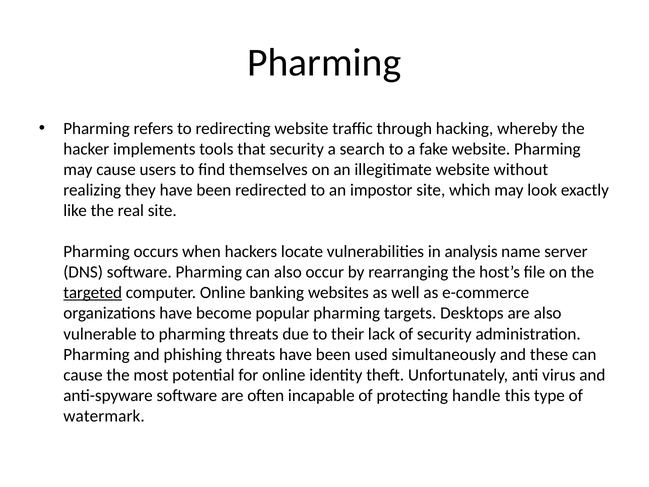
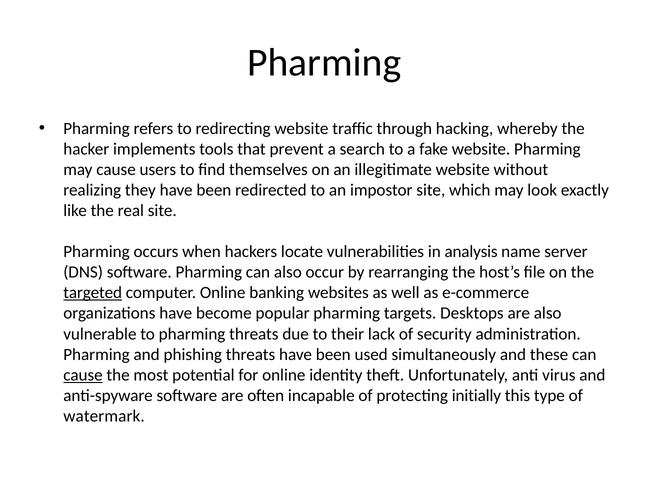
that security: security -> prevent (297, 149)
cause underline: none -> present (83, 375)
handle: handle -> initially (476, 395)
